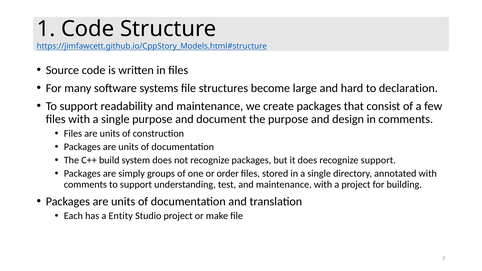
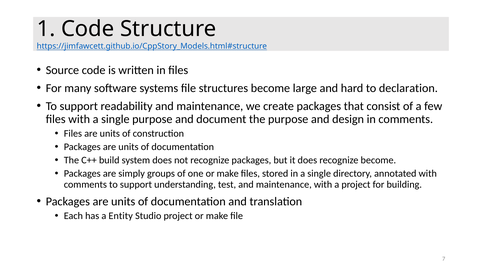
recognize support: support -> become (378, 160)
one or order: order -> make (228, 174)
